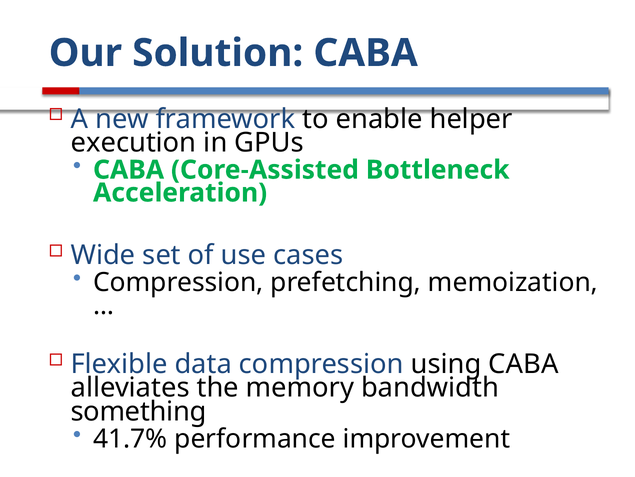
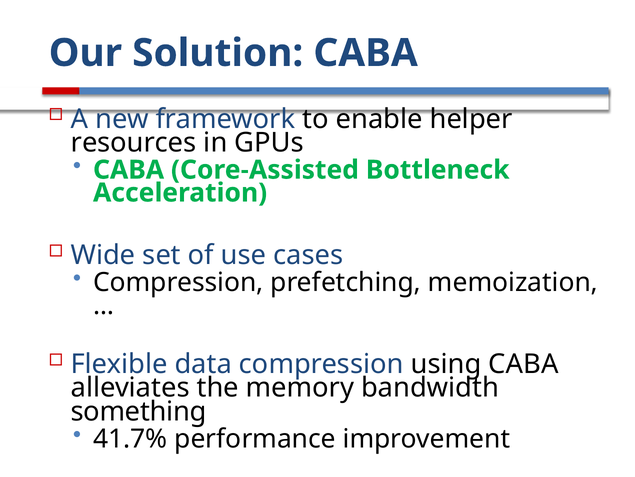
execution: execution -> resources (134, 142)
